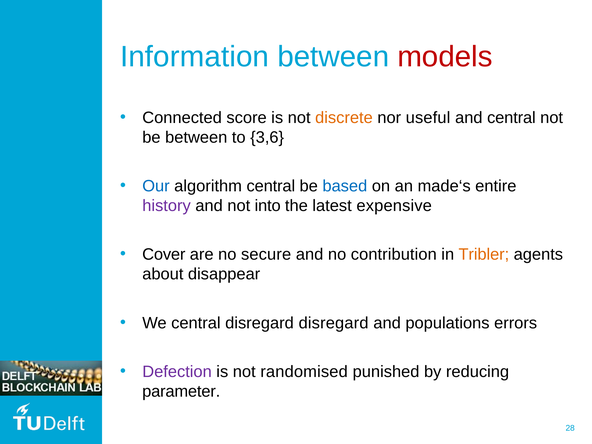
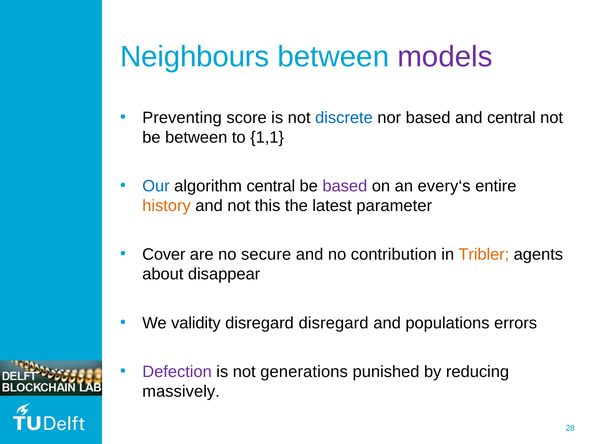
Information: Information -> Neighbours (195, 57)
models colour: red -> purple (445, 57)
Connected: Connected -> Preventing (182, 118)
discrete colour: orange -> blue (344, 118)
nor useful: useful -> based (428, 118)
3,6: 3,6 -> 1,1 (267, 137)
based colour: blue -> purple (345, 186)
made‘s: made‘s -> every‘s (444, 186)
history colour: purple -> orange (167, 206)
into: into -> this (268, 206)
expensive: expensive -> parameter (394, 206)
We central: central -> validity (196, 323)
randomised: randomised -> generations (304, 372)
parameter: parameter -> massively (181, 391)
